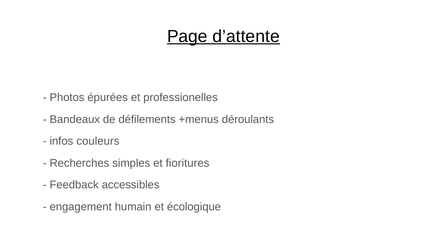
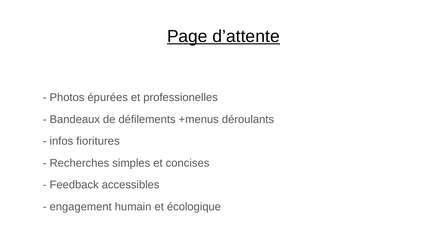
couleurs: couleurs -> fioritures (98, 141)
fioritures: fioritures -> concises (188, 163)
